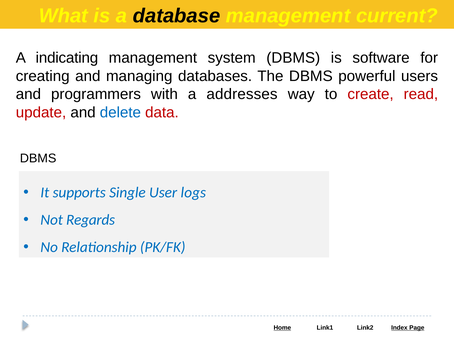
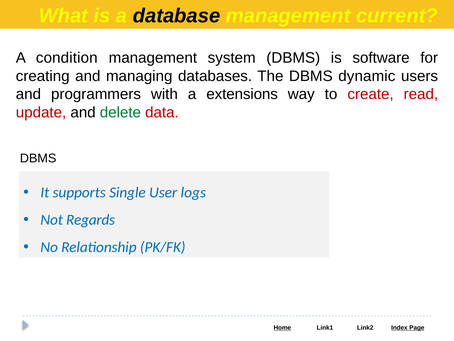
indicating: indicating -> condition (67, 58)
powerful: powerful -> dynamic (367, 76)
addresses: addresses -> extensions (242, 94)
delete colour: blue -> green (120, 112)
